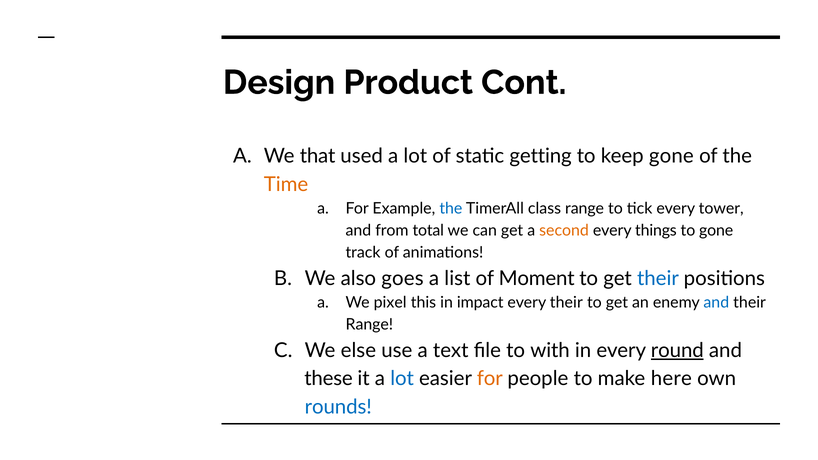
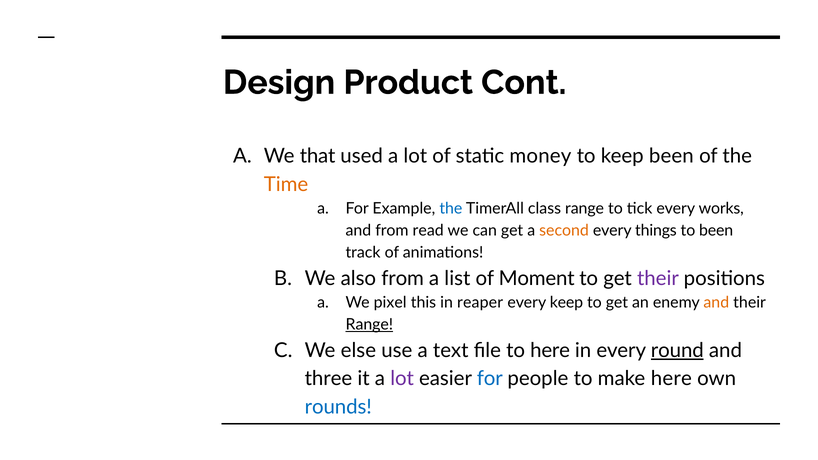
getting: getting -> money (540, 156)
keep gone: gone -> been (671, 156)
tower: tower -> works (721, 209)
total: total -> read (428, 231)
to gone: gone -> been (716, 231)
also goes: goes -> from (403, 278)
their colour: blue -> purple (658, 278)
impact: impact -> reaper (480, 303)
every their: their -> keep (566, 303)
and colour: blue -> orange (716, 303)
Range underline: none -> present (369, 325)
to with: with -> here (550, 351)
these: these -> three (328, 379)
lot colour: blue -> purple (402, 379)
for colour: orange -> blue (490, 379)
